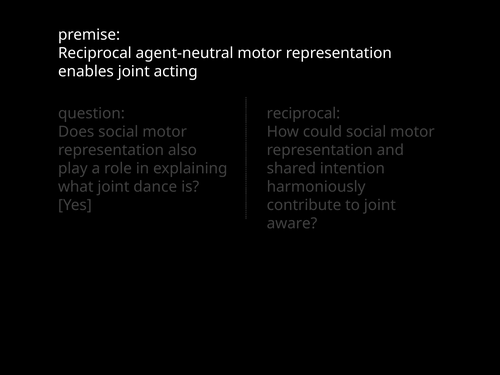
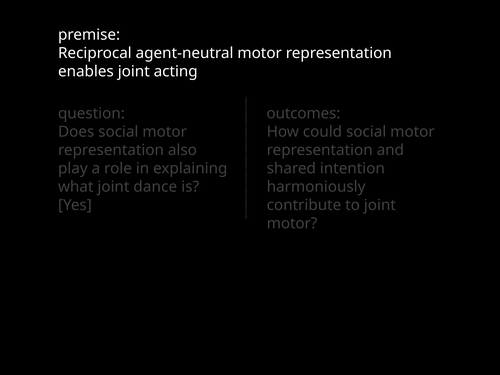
reciprocal: reciprocal -> outcomes (303, 114)
aware: aware -> motor (292, 224)
